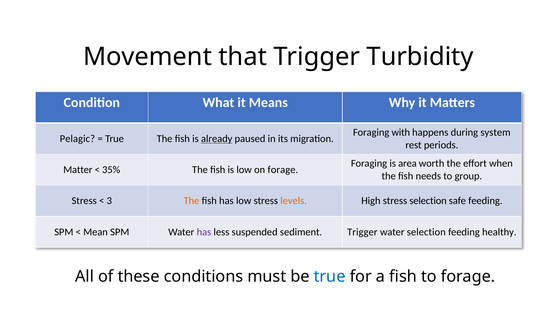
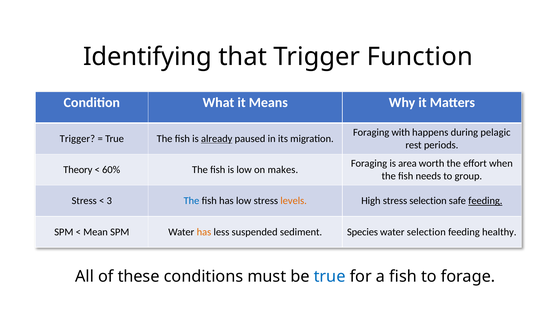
Movement: Movement -> Identifying (148, 57)
Turbidity: Turbidity -> Function (420, 57)
system: system -> pelagic (495, 132)
Pelagic: Pelagic -> Trigger (77, 139)
Matter: Matter -> Theory (78, 170)
35%: 35% -> 60% (111, 170)
on forage: forage -> makes (283, 170)
The colour: orange -> blue (191, 201)
feeding underline: none -> present (485, 201)
has colour: purple -> orange (204, 232)
sediment Trigger: Trigger -> Species (362, 232)
